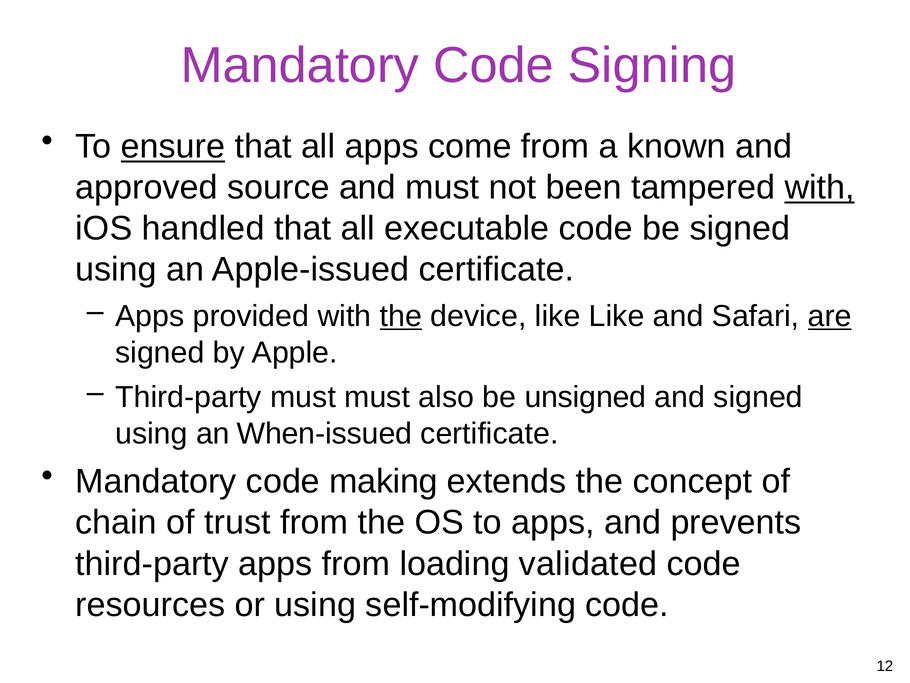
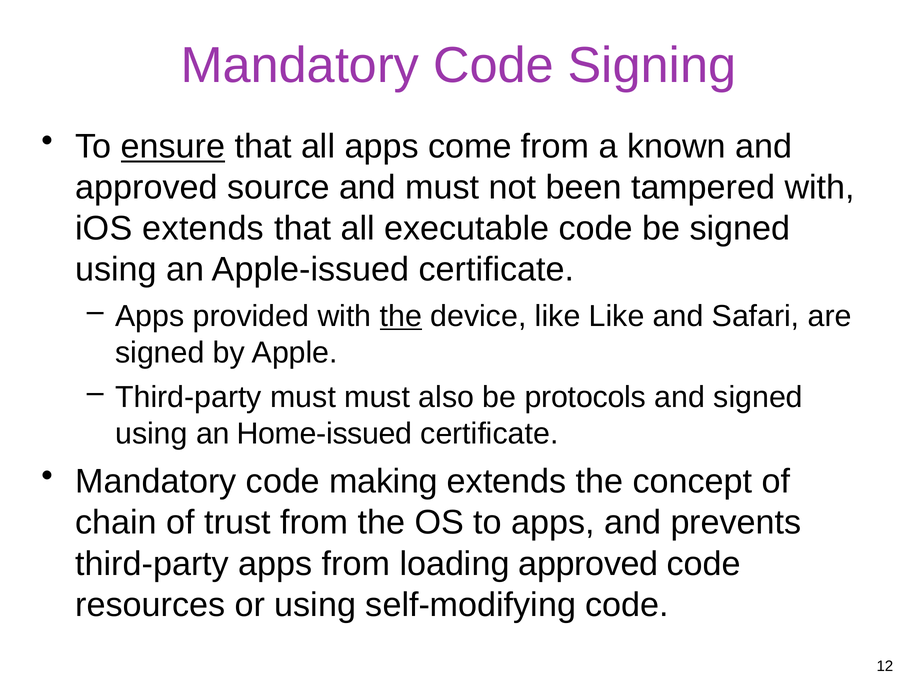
with underline: present -> none (820, 187)
iOS handled: handled -> extends (203, 228)
are underline: present -> none (830, 316)
unsigned: unsigned -> protocols (585, 397)
When-issued: When-issued -> Home-issued (324, 433)
loading validated: validated -> approved (588, 563)
